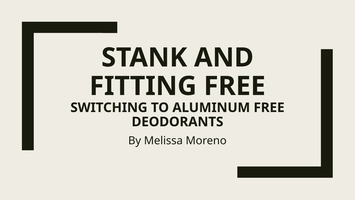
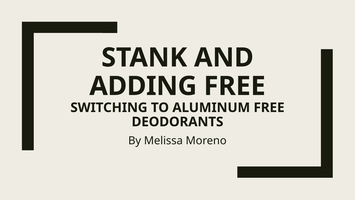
FITTING: FITTING -> ADDING (143, 86)
